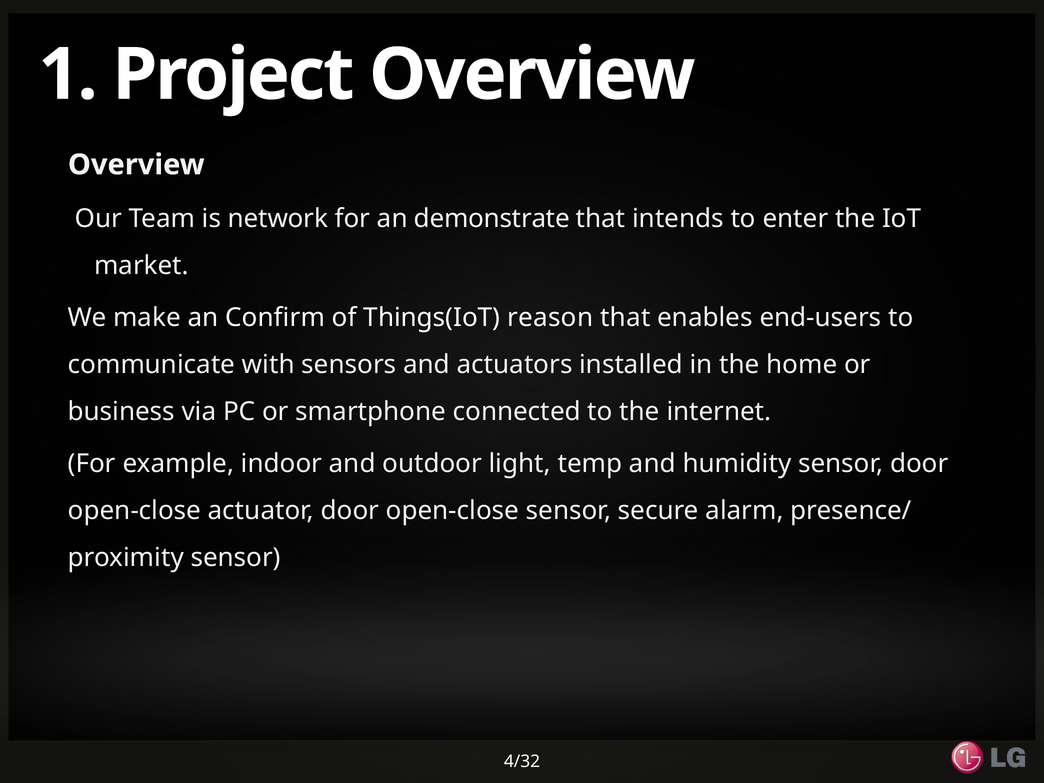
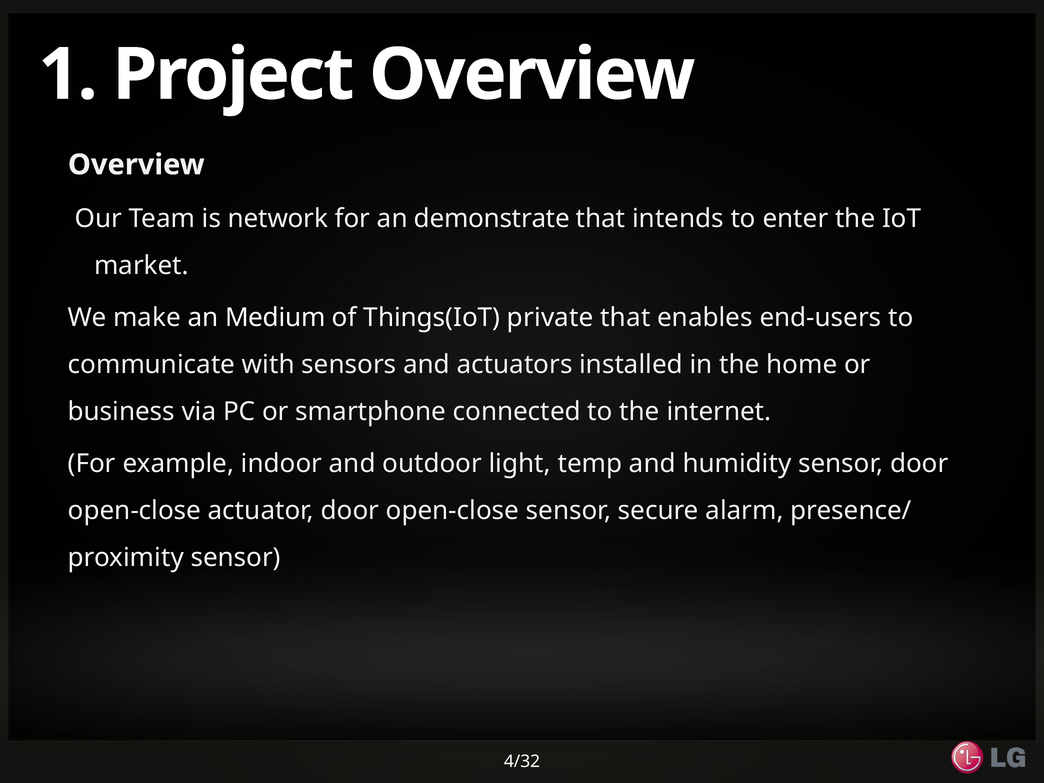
Confirm: Confirm -> Medium (275, 318)
reason: reason -> private (550, 318)
